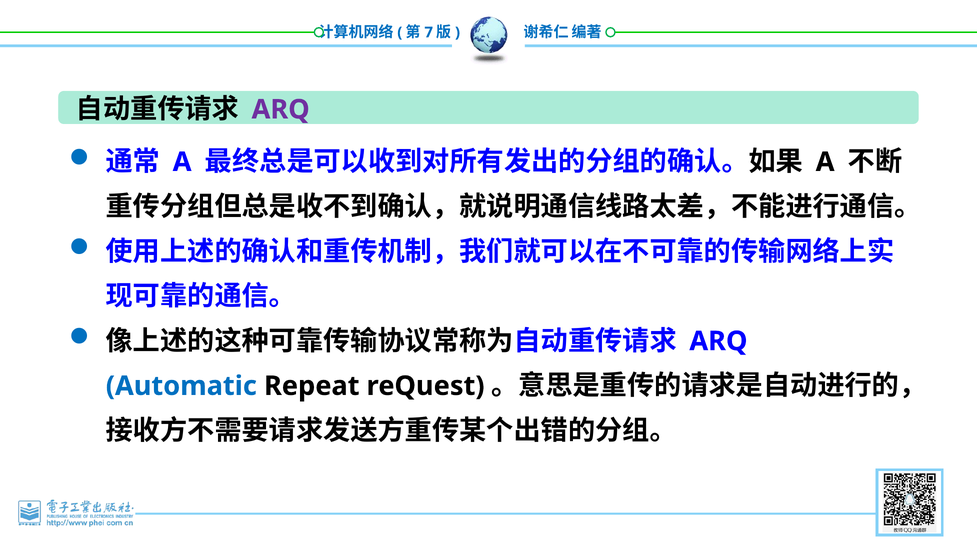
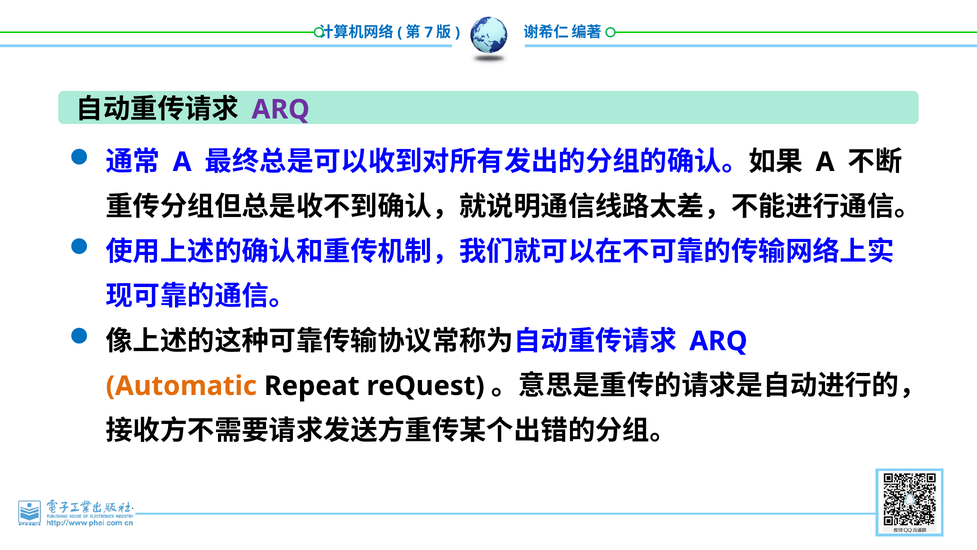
Automatic colour: blue -> orange (181, 386)
